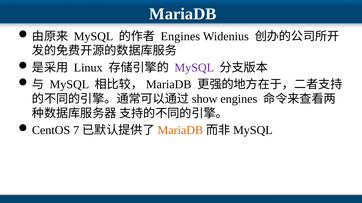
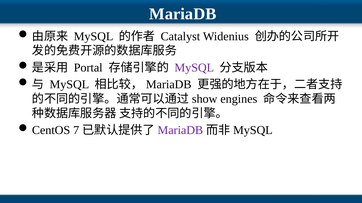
Engines: Engines -> Catalyst (180, 36)
Linux: Linux -> Portal (88, 68)
MariaDB colour: orange -> purple (180, 131)
